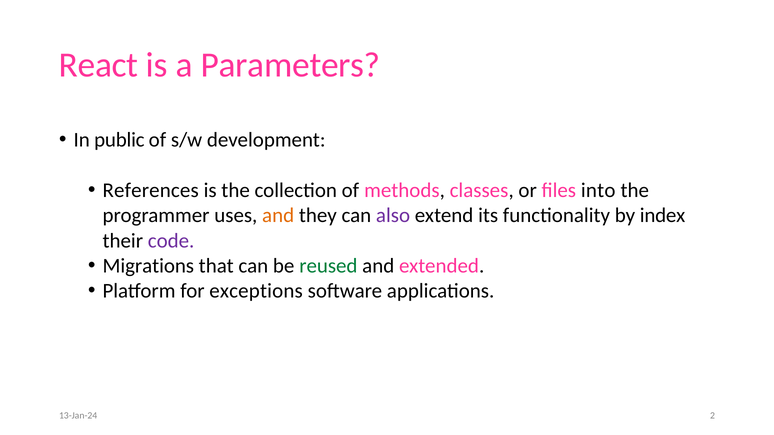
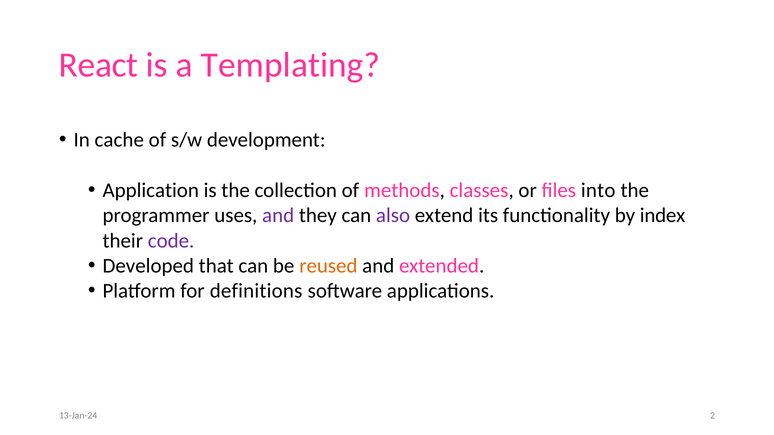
Parameters: Parameters -> Templating (290, 65)
public: public -> cache (119, 140)
References: References -> Application (151, 190)
and colour: orange -> purple (278, 216)
Migrations: Migrations -> Developed (148, 266)
reused colour: green -> orange (328, 266)
exceptions: exceptions -> definitions (256, 291)
